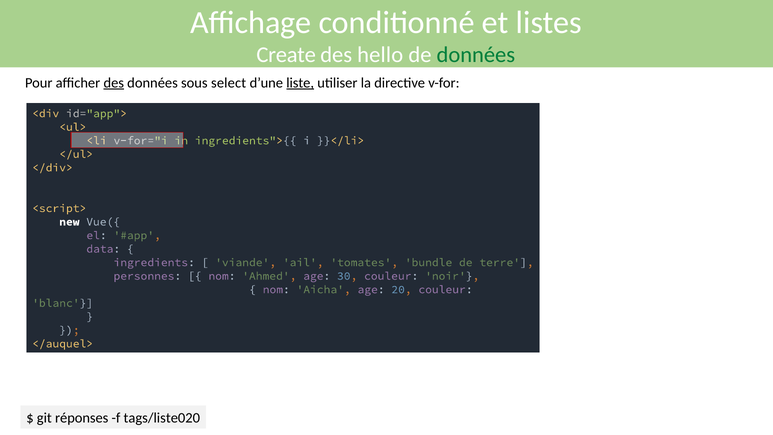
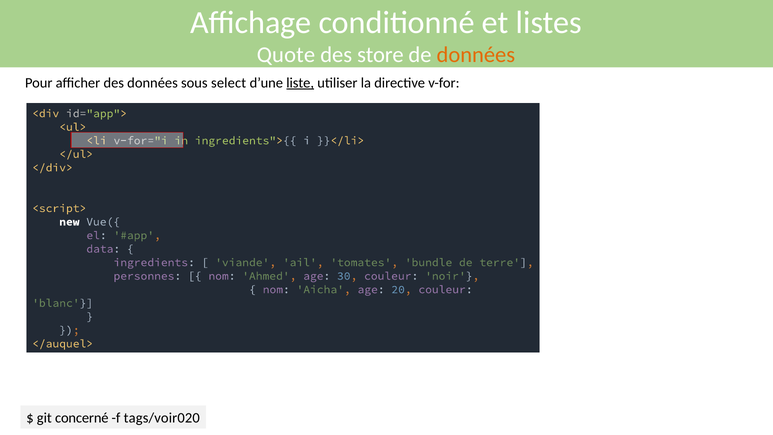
Create: Create -> Quote (286, 55)
hello: hello -> store (380, 55)
données colour: green -> orange (476, 55)
des underline: present -> none (114, 83)
réponses: réponses -> concerné (82, 418)
tags/liste020: tags/liste020 -> tags/voir020 (162, 418)
